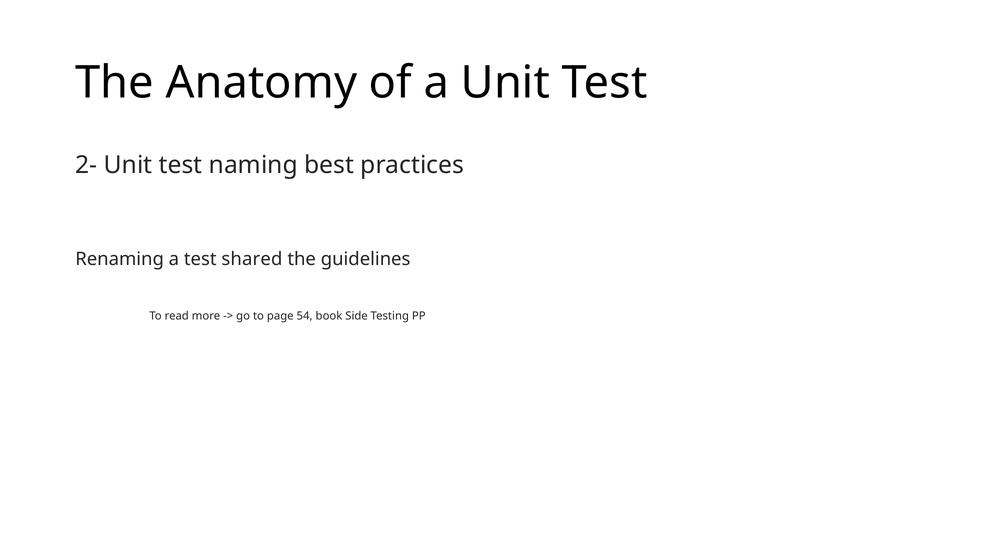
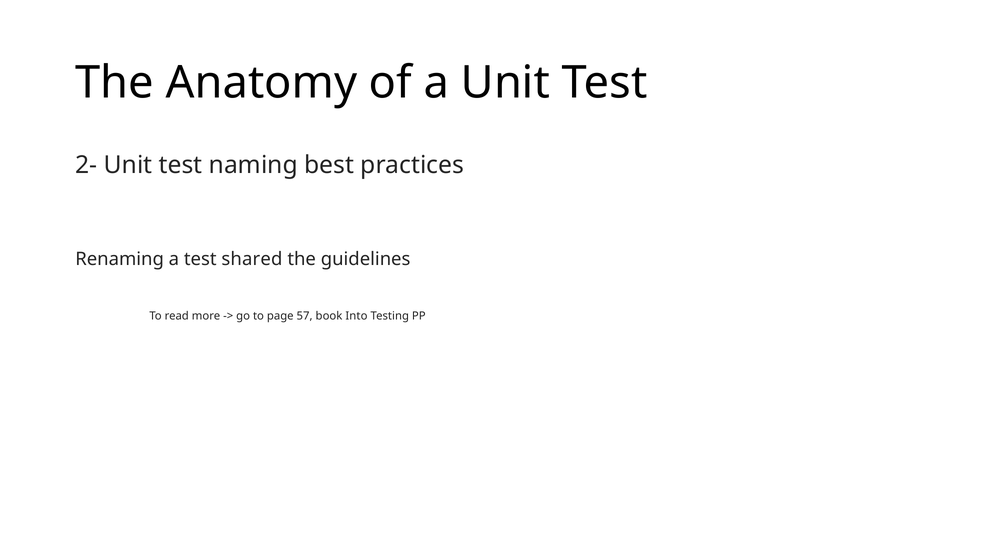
54: 54 -> 57 (305, 316)
Side: Side -> Into (356, 316)
